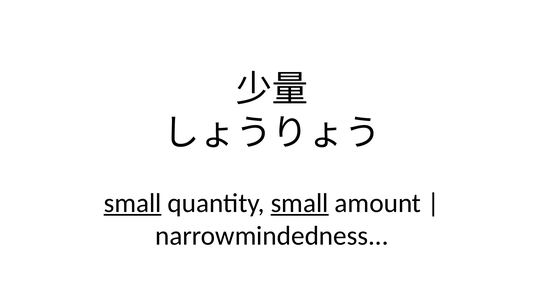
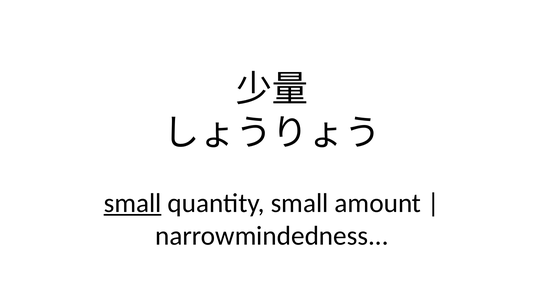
small underline: present -> none (300, 203)
